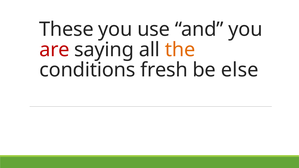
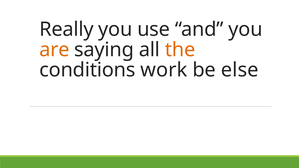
These: These -> Really (66, 29)
are colour: red -> orange (54, 50)
fresh: fresh -> work (164, 70)
